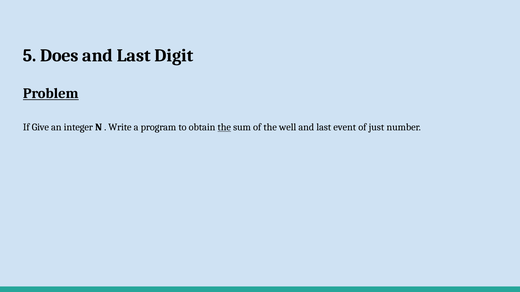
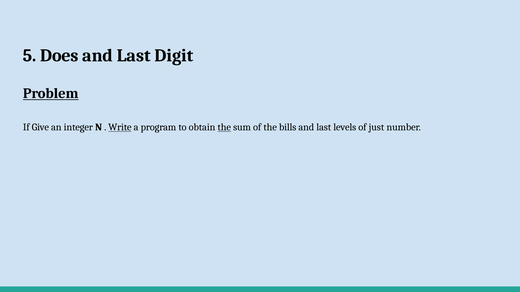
Write underline: none -> present (120, 127)
well: well -> bills (288, 127)
event: event -> levels (345, 127)
